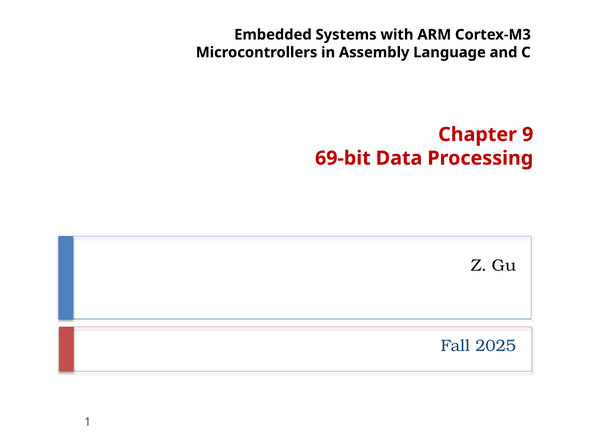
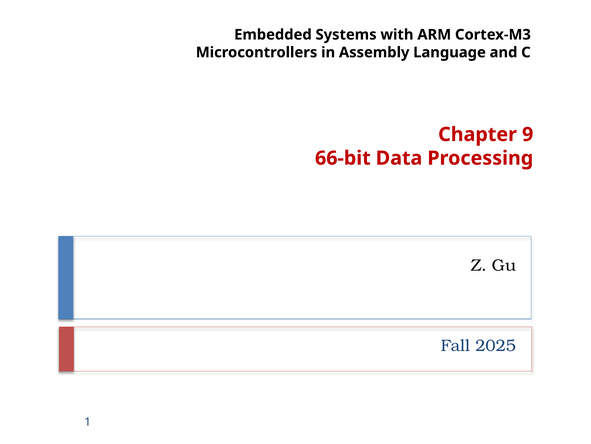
69-bit: 69-bit -> 66-bit (343, 158)
